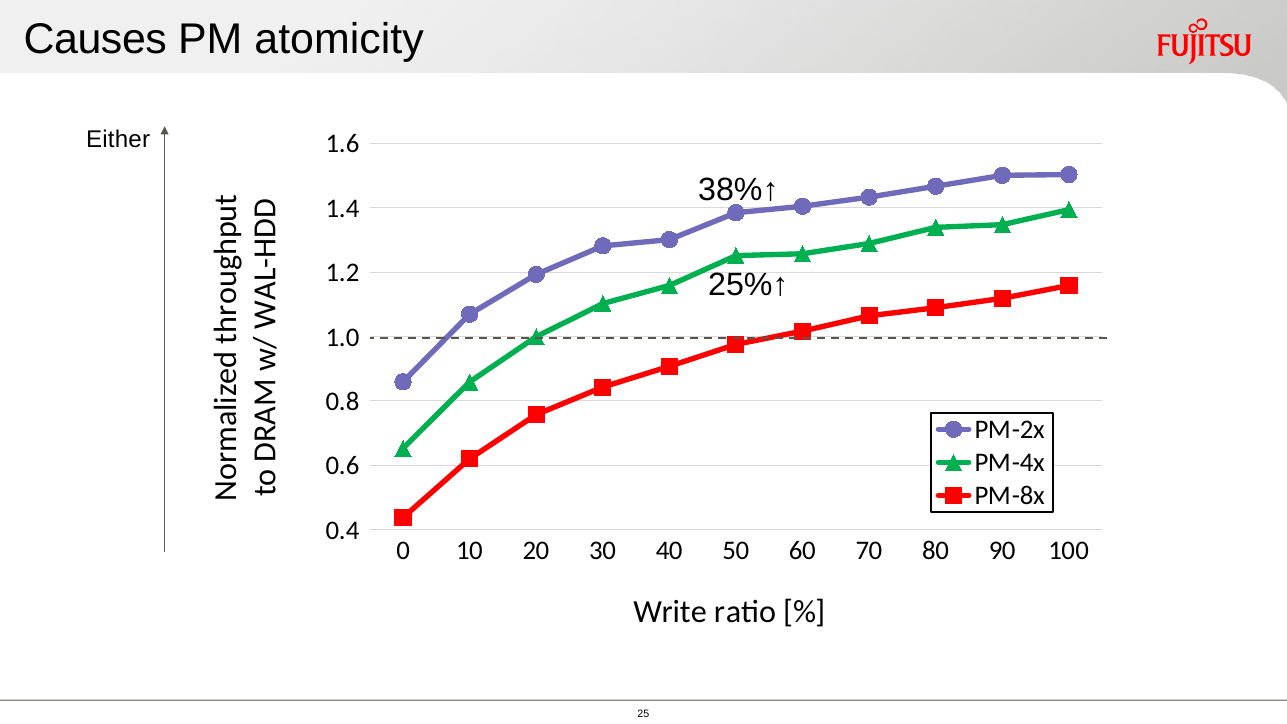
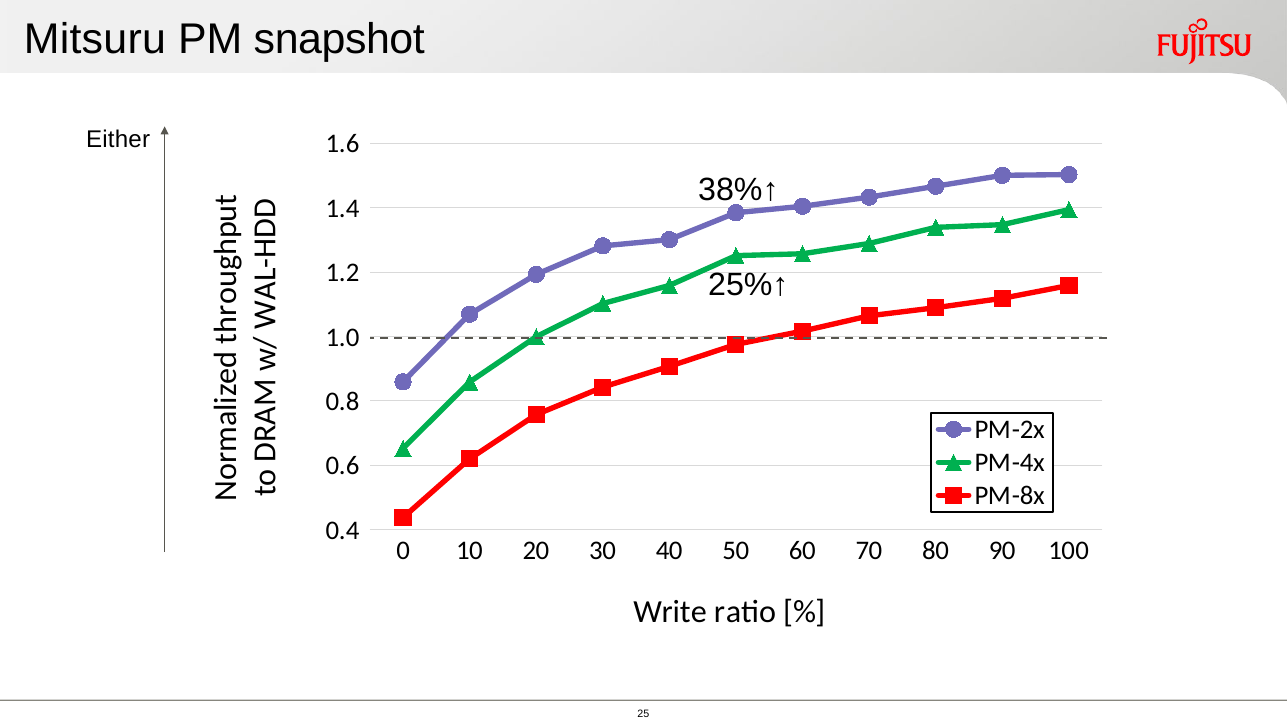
Causes: Causes -> Mitsuru (95, 39)
atomicity: atomicity -> snapshot (339, 39)
